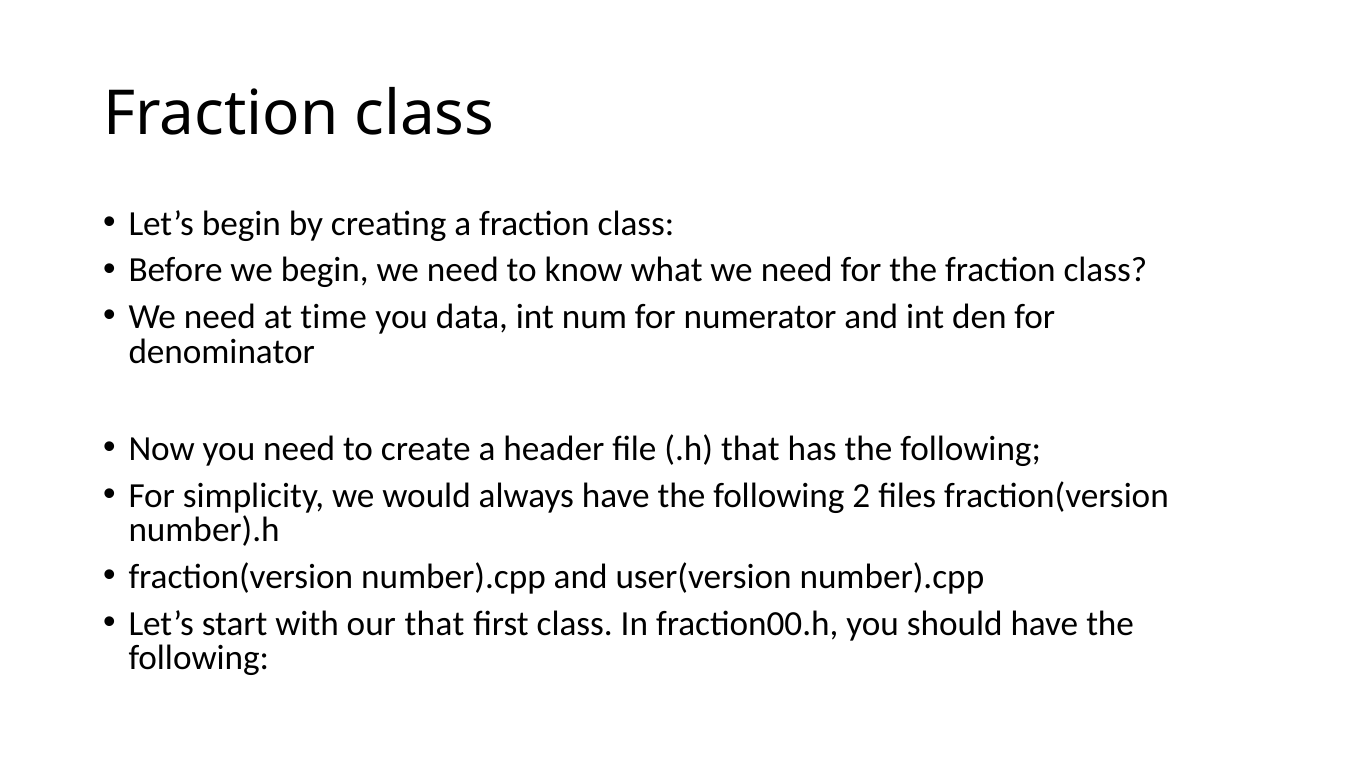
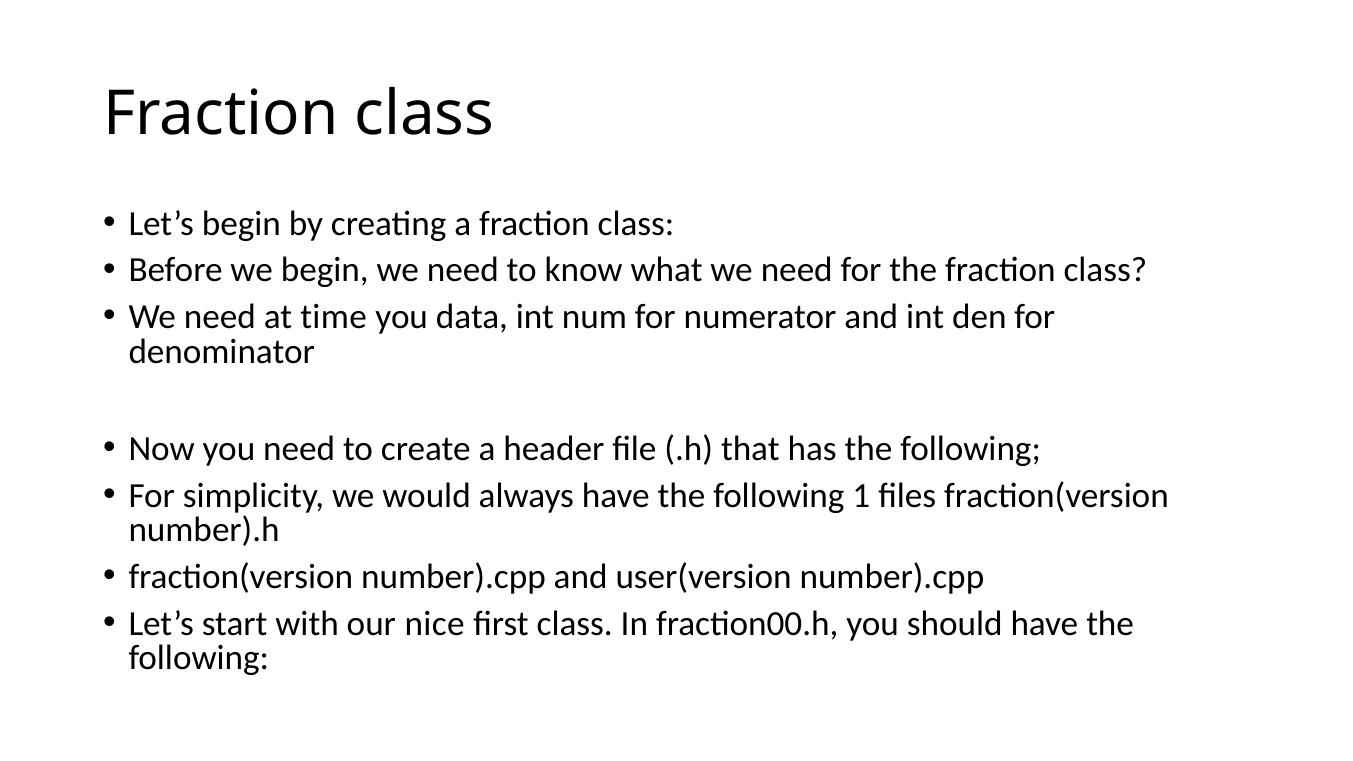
2: 2 -> 1 (861, 496)
our that: that -> nice (435, 624)
